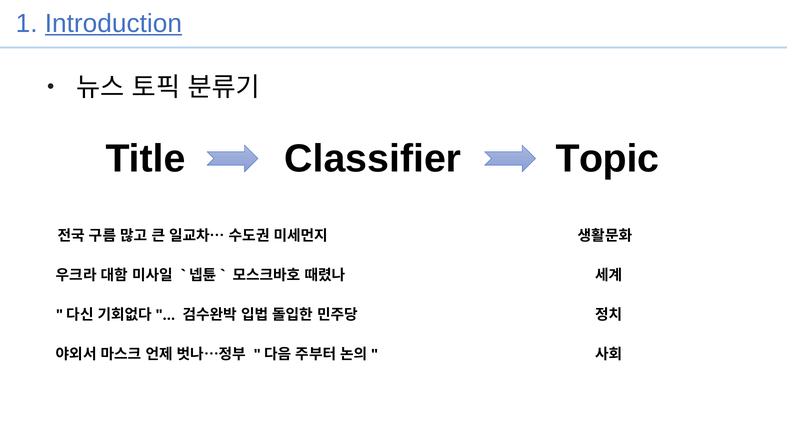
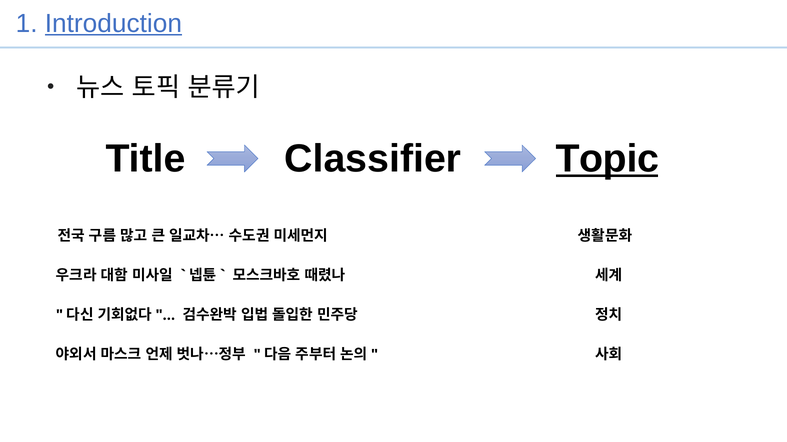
Topic underline: none -> present (607, 159)
